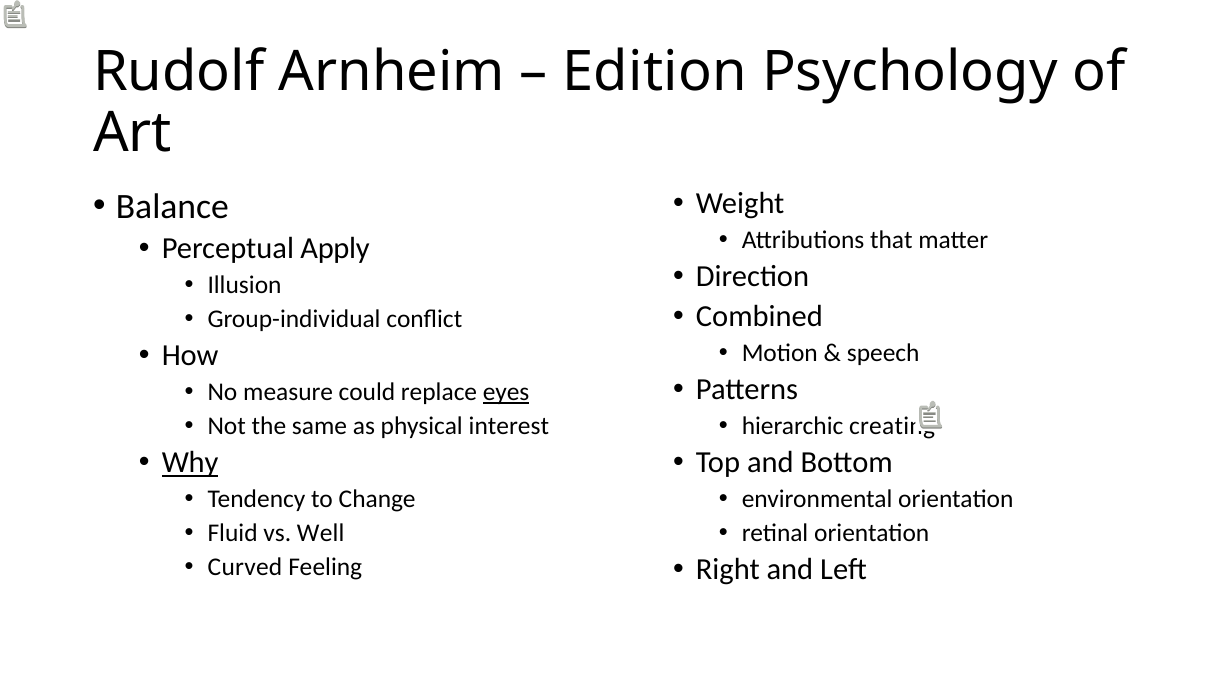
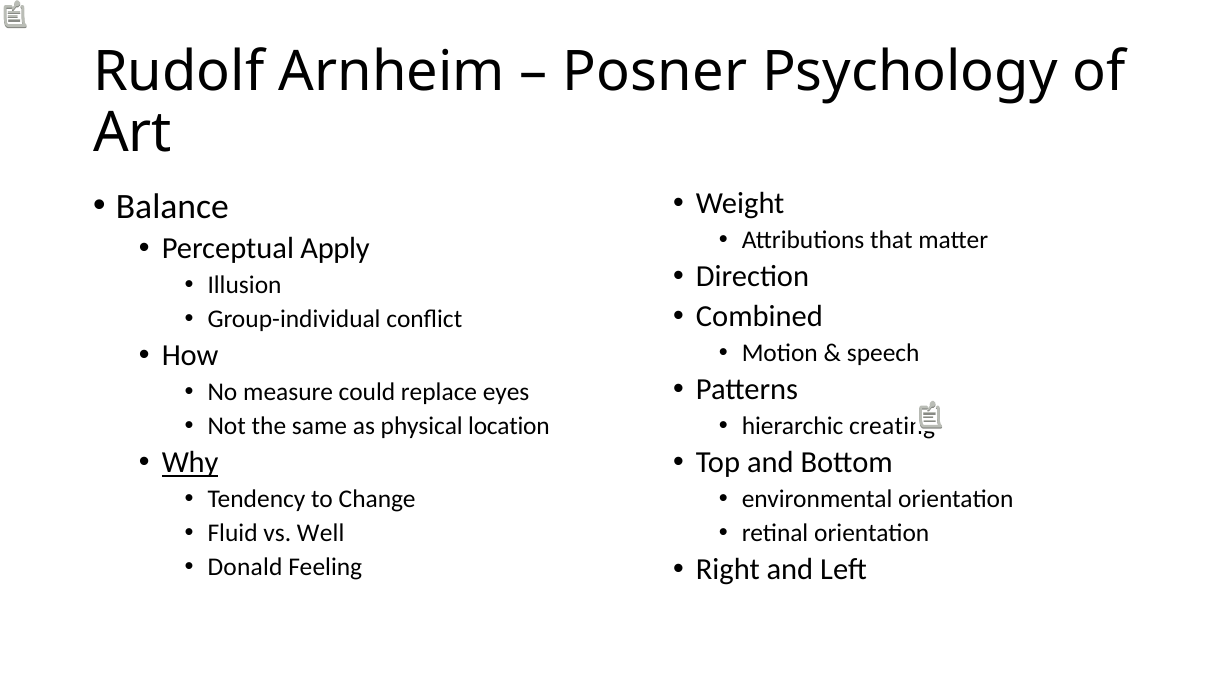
Edition: Edition -> Posner (655, 72)
eyes underline: present -> none (506, 392)
interest: interest -> location (509, 426)
Curved: Curved -> Donald (245, 567)
